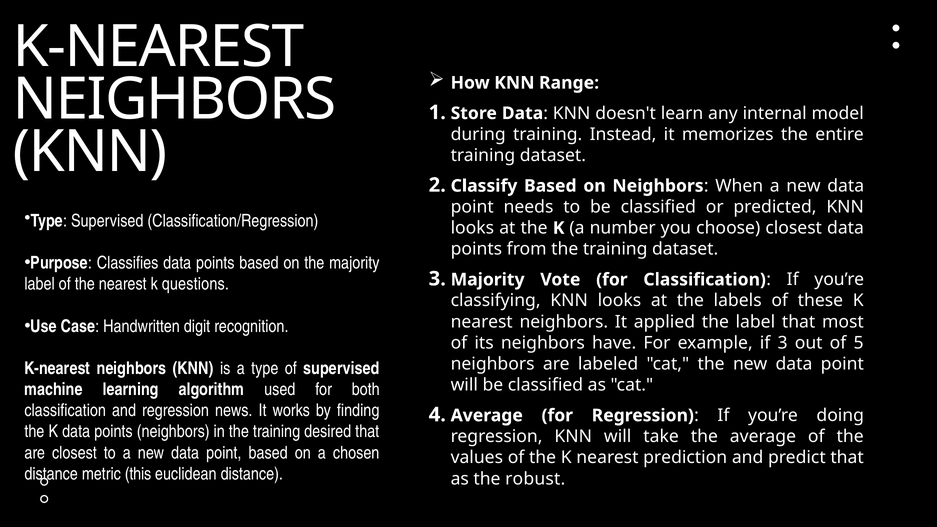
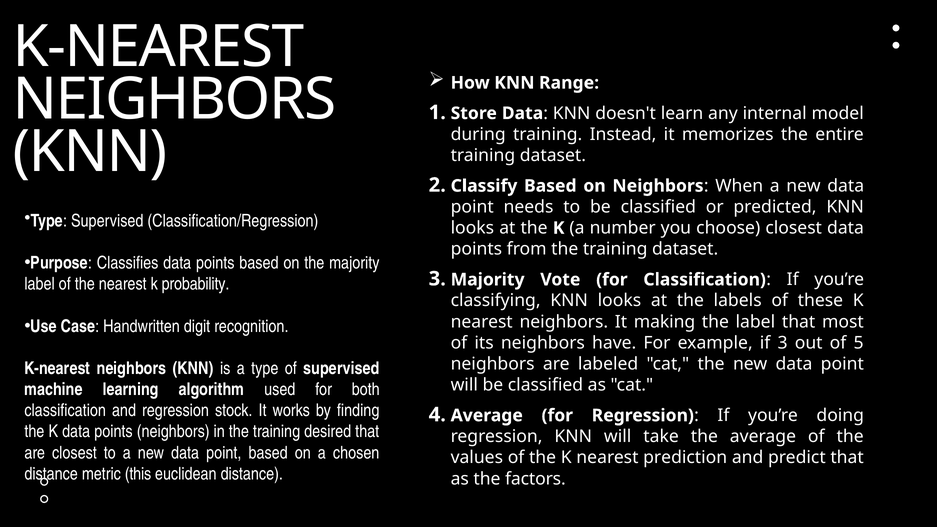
questions: questions -> probability (196, 284)
applied: applied -> making (665, 322)
news: news -> stock (234, 411)
robust: robust -> factors (535, 479)
